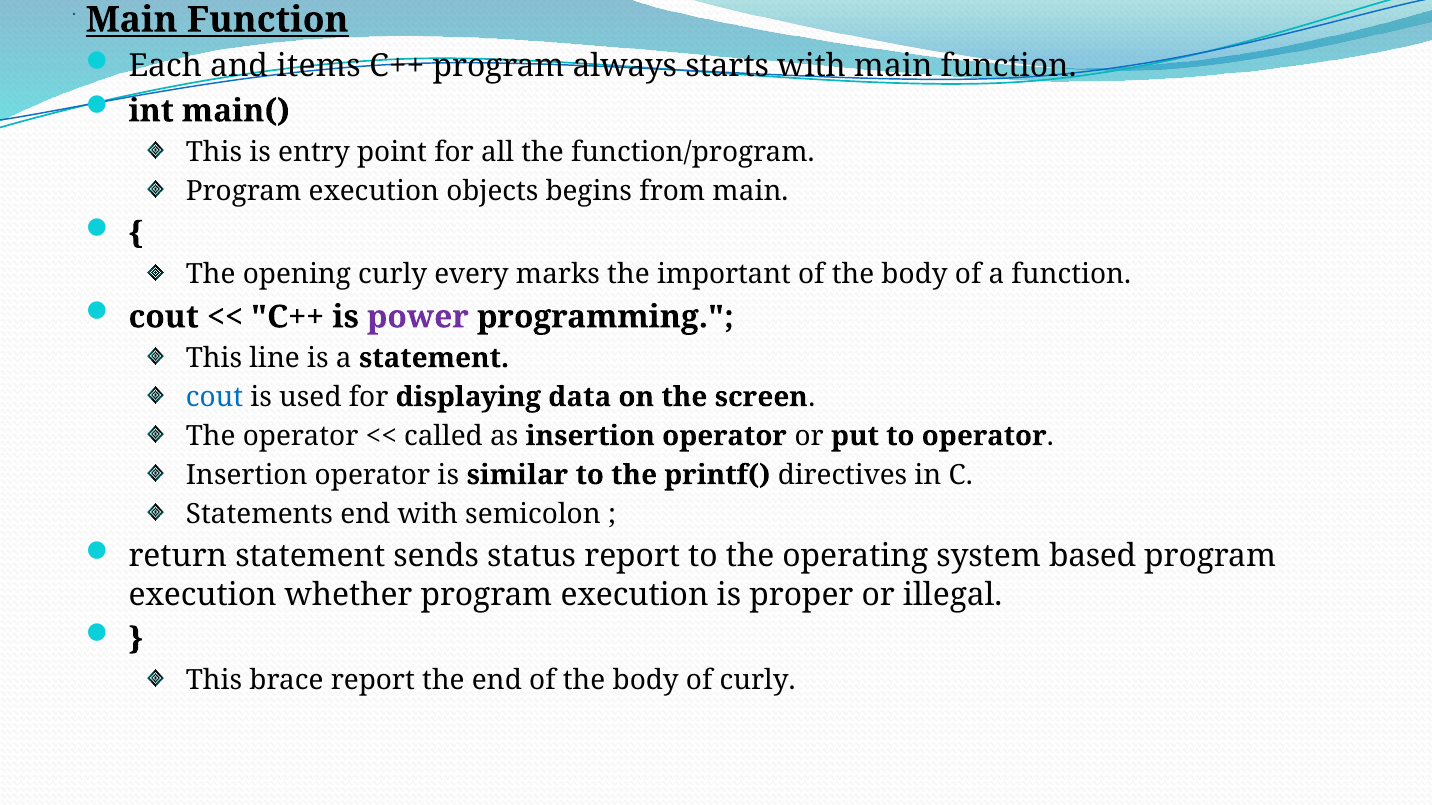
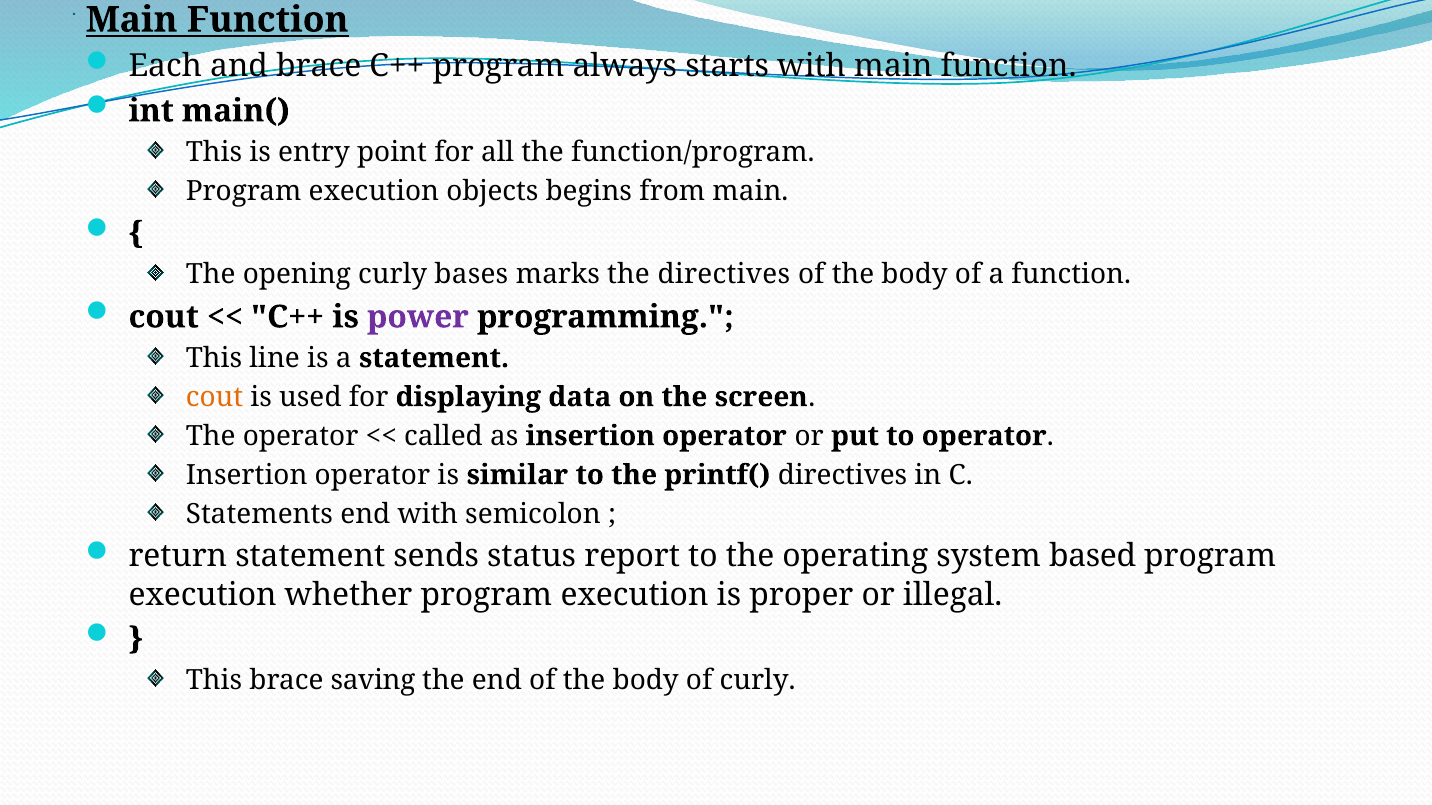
and items: items -> brace (319, 67)
every: every -> bases (471, 275)
the important: important -> directives (724, 275)
cout colour: blue -> orange (215, 397)
brace report: report -> saving (373, 681)
